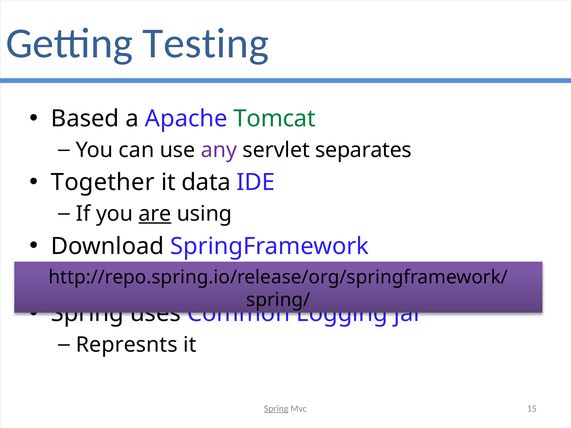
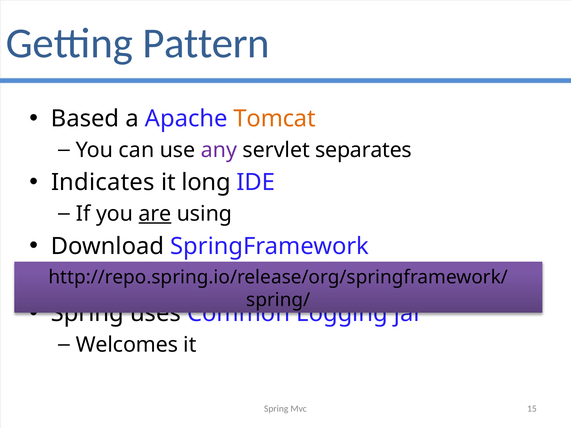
Testing: Testing -> Pattern (206, 43)
Tomcat colour: green -> orange (275, 119)
Together: Together -> Indicates (103, 183)
data: data -> long (206, 183)
Represnts: Represnts -> Welcomes (127, 345)
Spring underline: present -> none (276, 409)
